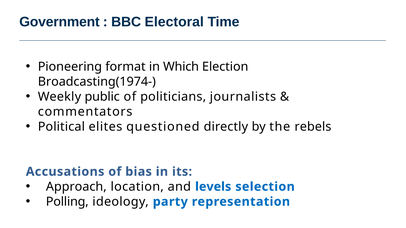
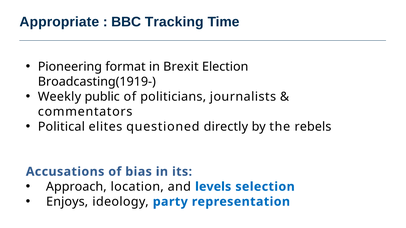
Government: Government -> Appropriate (59, 22)
Electoral: Electoral -> Tracking (174, 22)
Which: Which -> Brexit (181, 67)
Broadcasting(1974-: Broadcasting(1974- -> Broadcasting(1919- (97, 82)
Polling: Polling -> Enjoys (67, 202)
